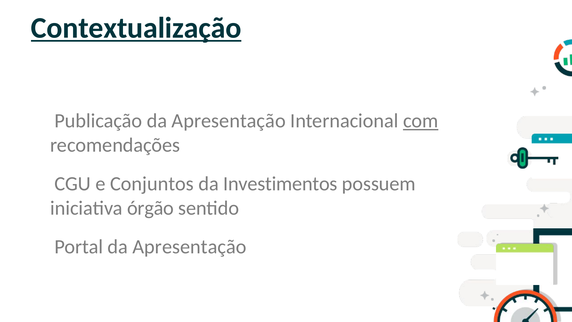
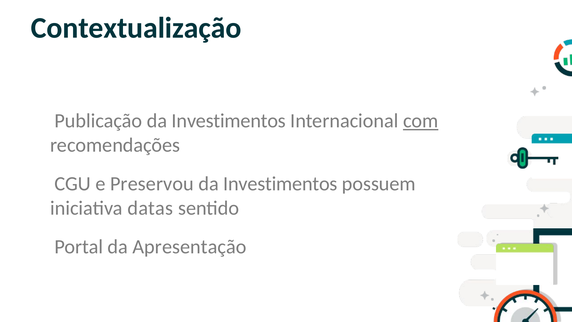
Contextualização underline: present -> none (136, 28)
Apresentação: Apresentação -> Investimentos (229, 121)
Conjuntos: Conjuntos -> Preservou (152, 184)
órgão: órgão -> datas (150, 208)
